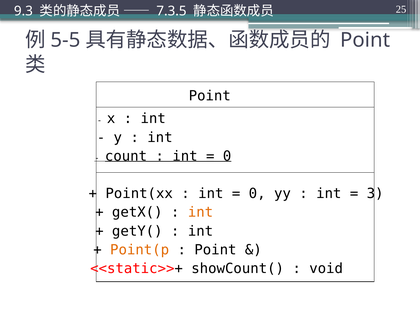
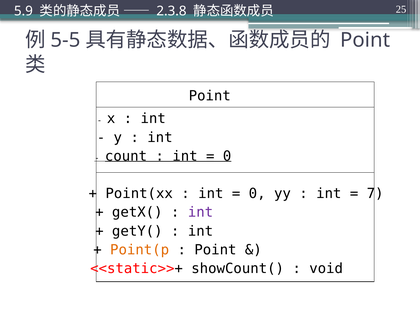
9.3: 9.3 -> 5.9 (23, 11)
7.3.5: 7.3.5 -> 2.3.8 (171, 11)
3: 3 -> 7 (375, 194)
int colour: orange -> purple (200, 212)
